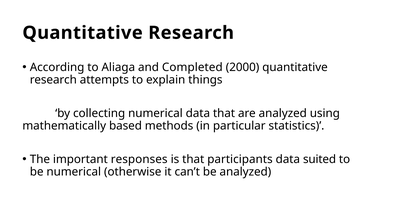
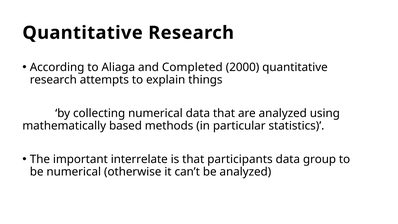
responses: responses -> interrelate (139, 159)
suited: suited -> group (320, 159)
